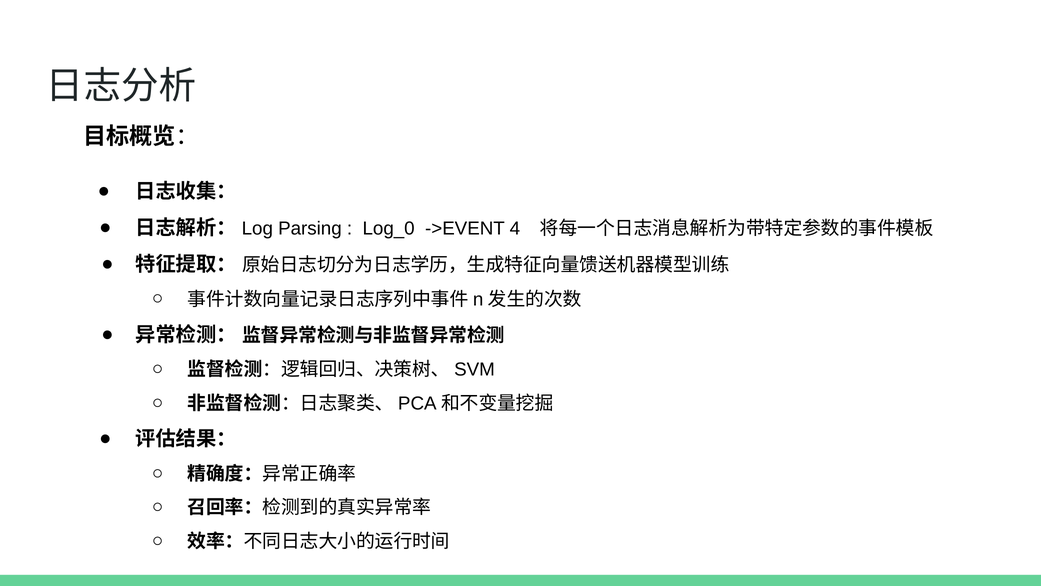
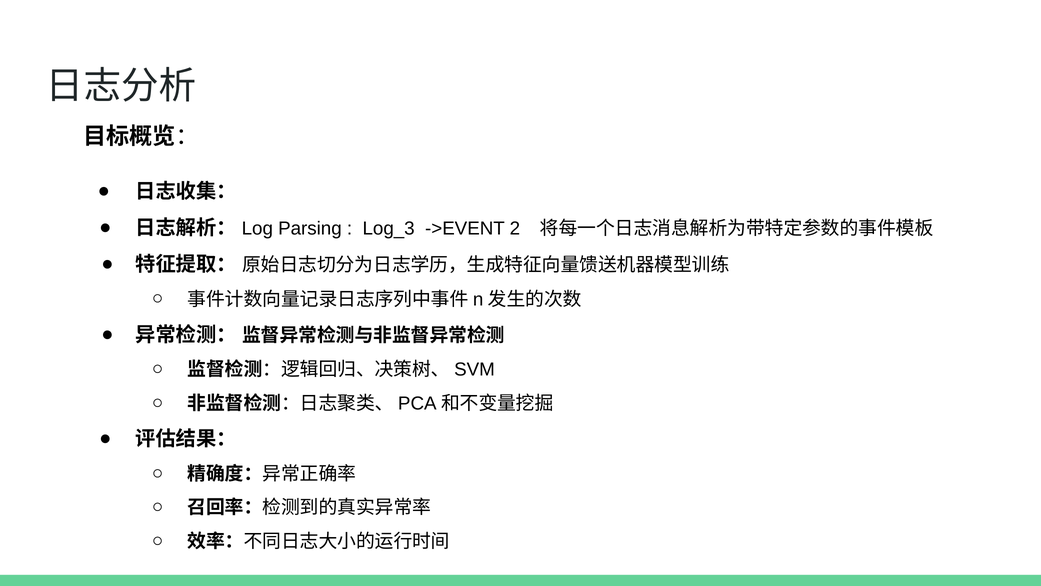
Log_0: Log_0 -> Log_3 (389, 229)
4: 4 -> 2 (515, 229)
